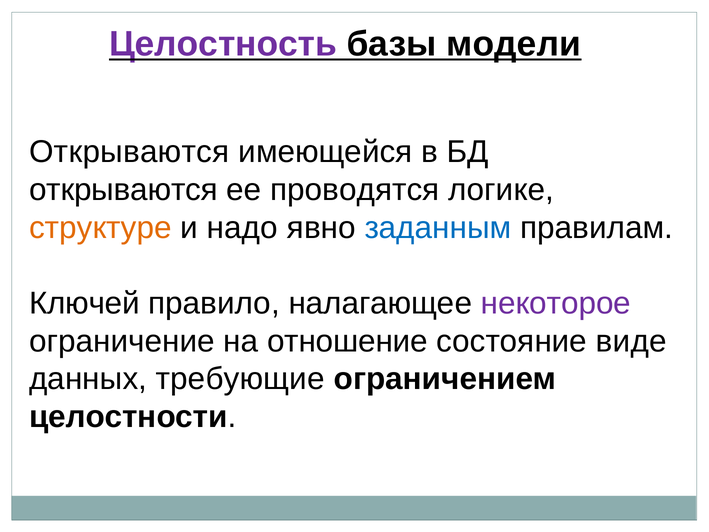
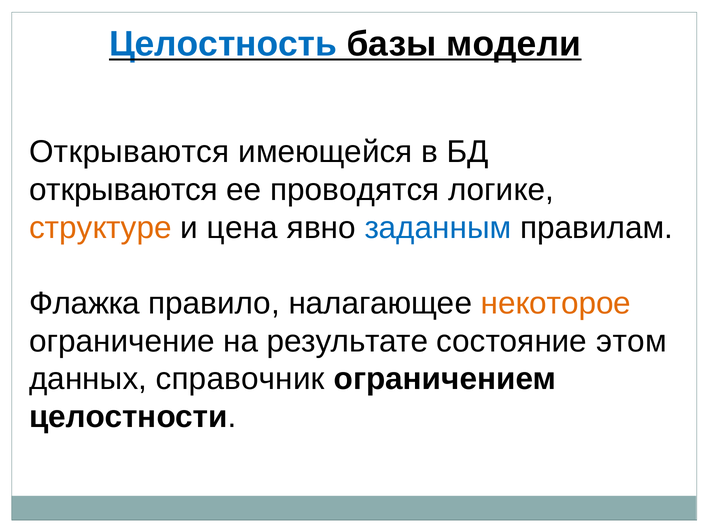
Целостность colour: purple -> blue (223, 44)
надо: надо -> цена (242, 228)
Ключей: Ключей -> Флажка (84, 303)
некоторое colour: purple -> orange (556, 303)
отношение: отношение -> результате (348, 341)
виде: виде -> этом (631, 341)
требующие: требующие -> справочник (240, 379)
